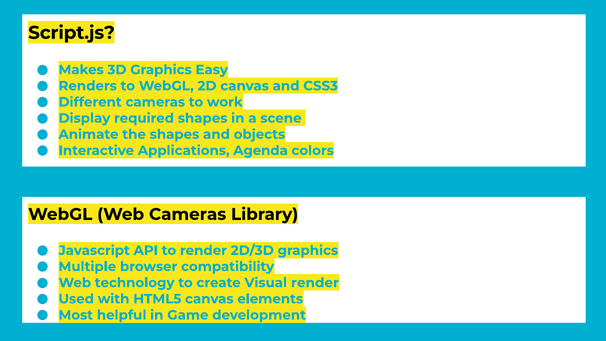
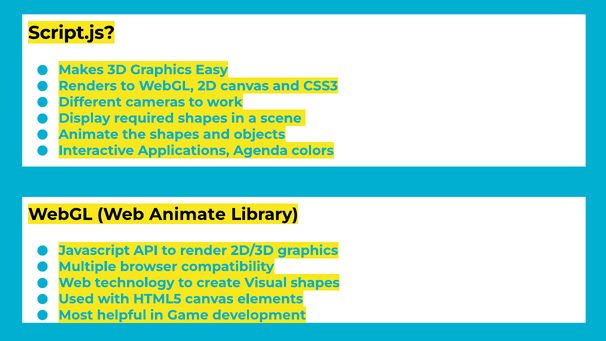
Web Cameras: Cameras -> Animate (187, 214)
render: render -> shapes (315, 283)
